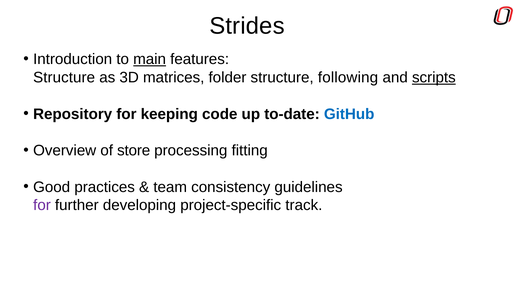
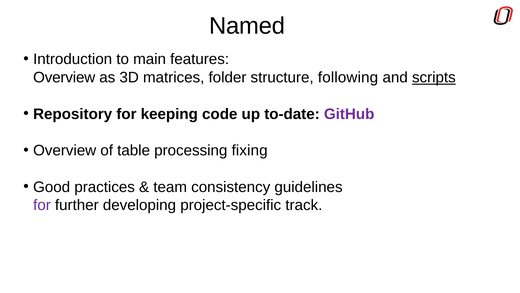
Strides: Strides -> Named (247, 26)
main underline: present -> none (150, 59)
Structure: Structure -> Overview (64, 77)
GitHub colour: blue -> purple (349, 114)
store: store -> table (134, 150)
fitting: fitting -> fixing (250, 150)
